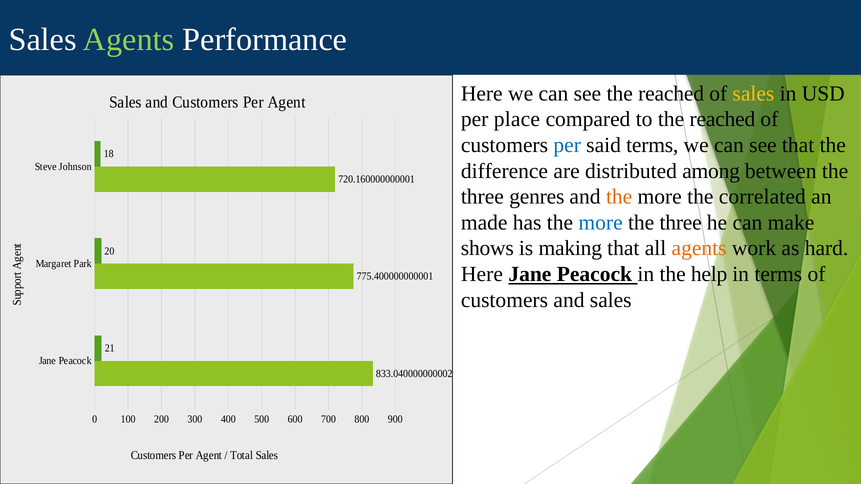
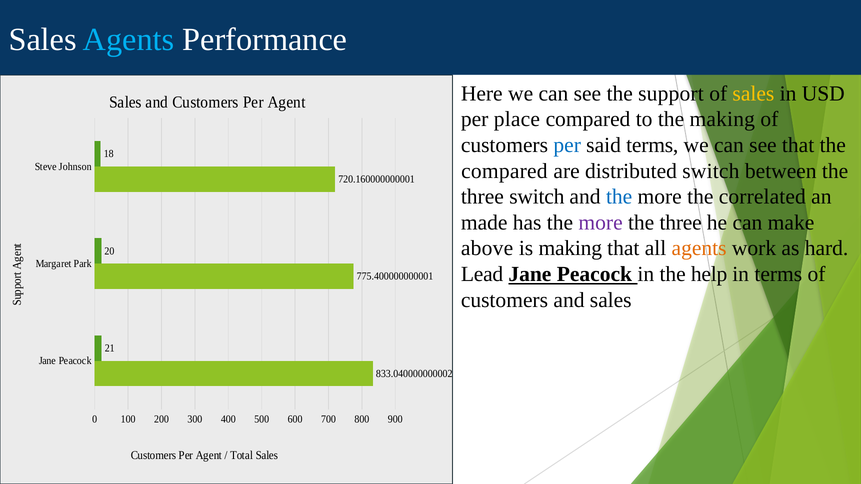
Agents colour: light green -> light blue (129, 40)
see the reached: reached -> support (671, 94)
to the reached: reached -> making (722, 119)
difference: difference -> compared (504, 171)
distributed among: among -> switch (711, 171)
three genres: genres -> switch (537, 197)
the colour: orange -> blue (619, 197)
more colour: blue -> purple (601, 223)
shows: shows -> above (487, 249)
Here: Here -> Lead (482, 274)
